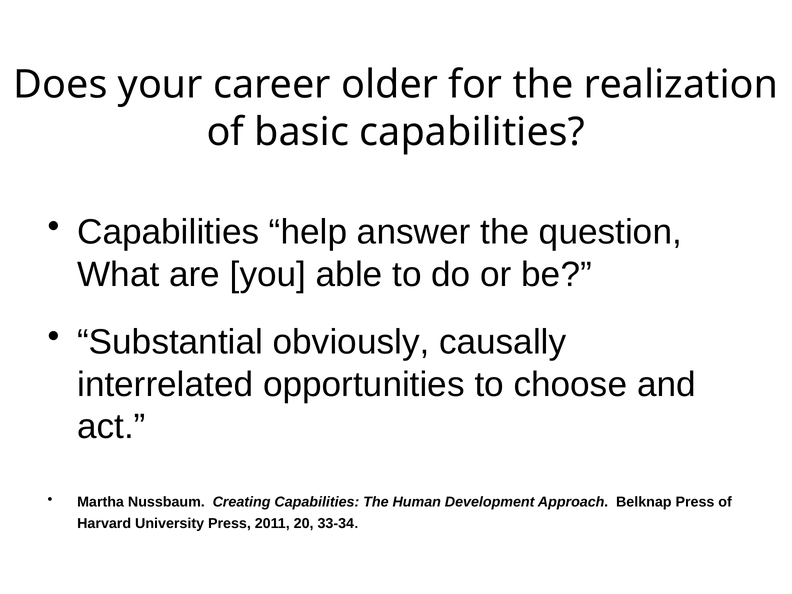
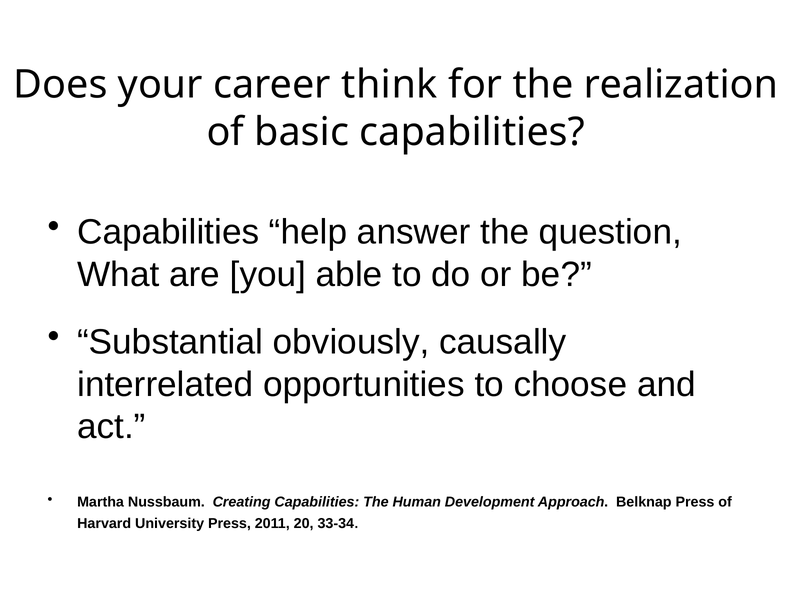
older: older -> think (389, 85)
